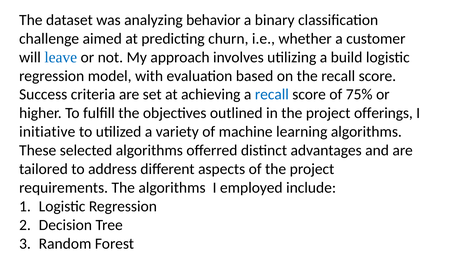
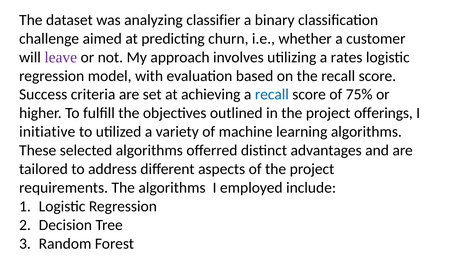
behavior: behavior -> classifier (213, 20)
leave colour: blue -> purple (61, 57)
build: build -> rates (347, 57)
